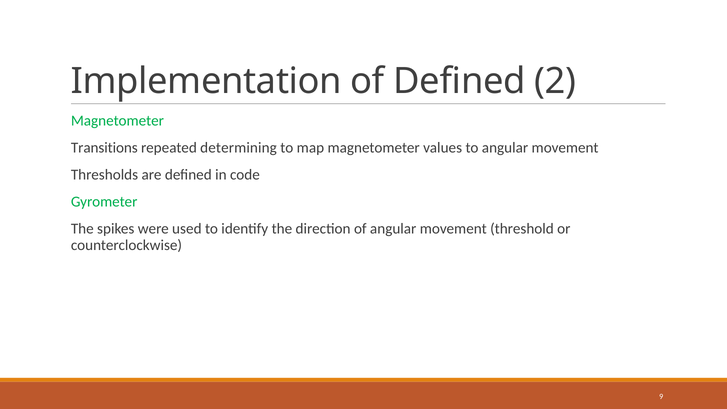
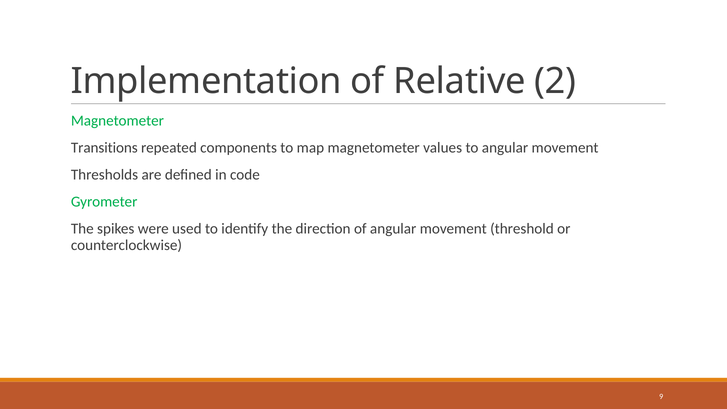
of Defined: Defined -> Relative (460, 81)
determining: determining -> components (239, 148)
